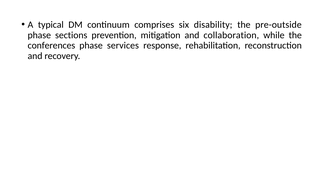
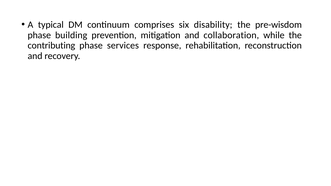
pre-outside: pre-outside -> pre-wisdom (279, 25)
sections: sections -> building (71, 35)
conferences: conferences -> contributing (51, 46)
